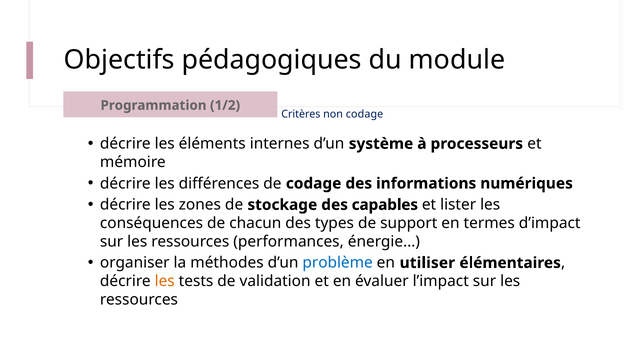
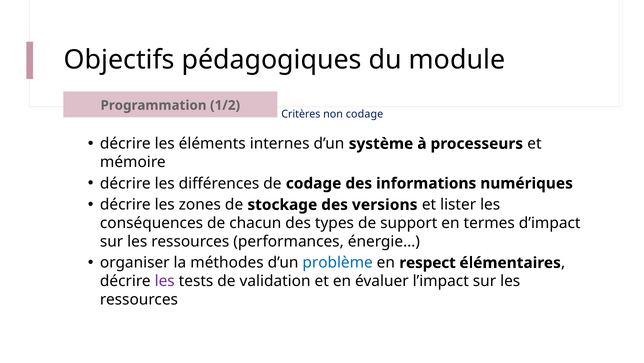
capables: capables -> versions (385, 204)
utiliser: utiliser -> respect (428, 262)
les colour: orange -> purple (165, 281)
